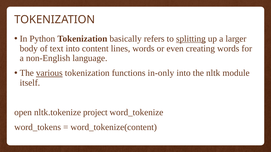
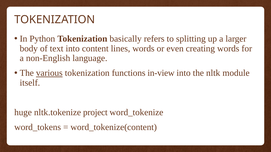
splitting underline: present -> none (191, 39)
in-only: in-only -> in-view (161, 73)
open: open -> huge (23, 113)
